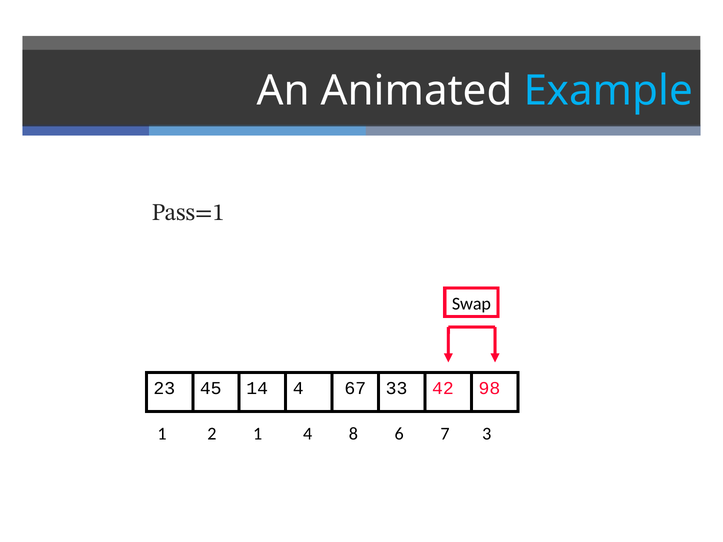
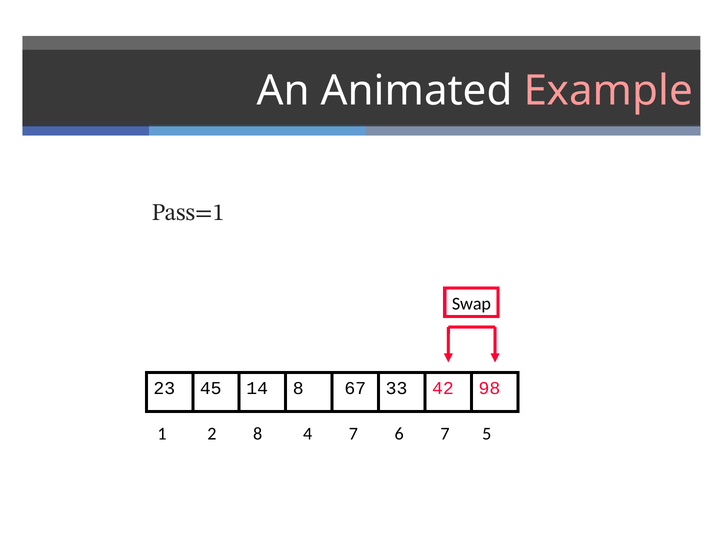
Example colour: light blue -> pink (608, 91)
45 4: 4 -> 8 (298, 388)
2 1: 1 -> 8 (258, 434)
4 8: 8 -> 7 (353, 434)
3: 3 -> 5 (487, 434)
